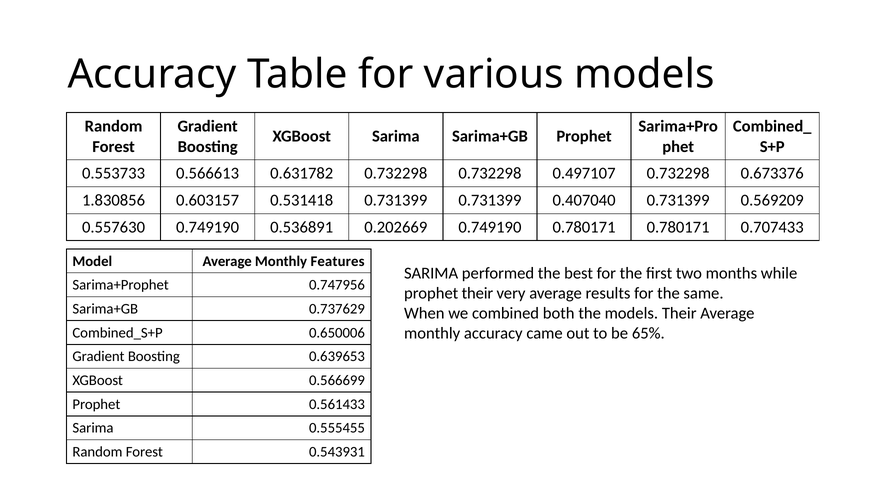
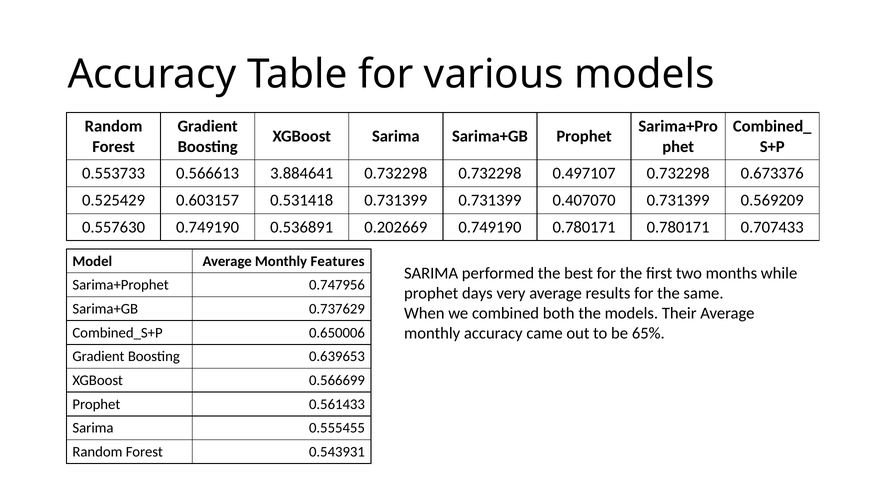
0.631782: 0.631782 -> 3.884641 (302, 174)
1.830856: 1.830856 -> 0.525429 (114, 201)
0.407040: 0.407040 -> 0.407070 (584, 201)
prophet their: their -> days (477, 294)
